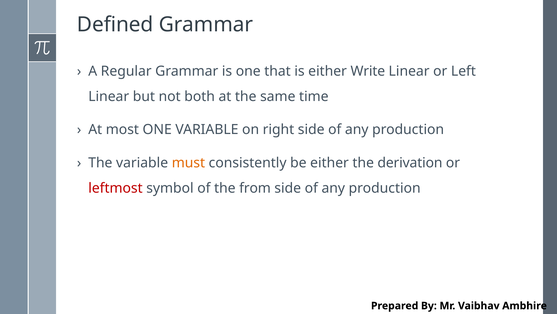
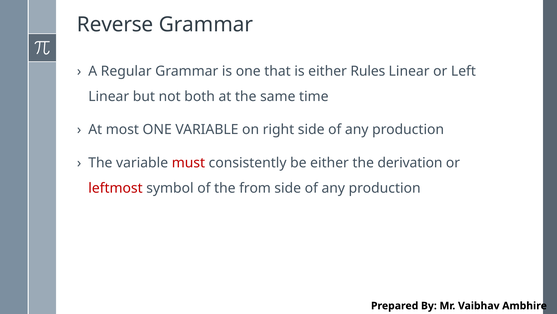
Defined: Defined -> Reverse (115, 25)
Write: Write -> Rules (368, 71)
must colour: orange -> red (188, 163)
